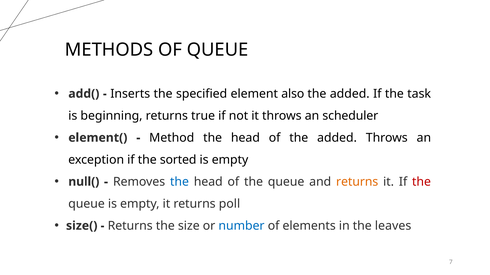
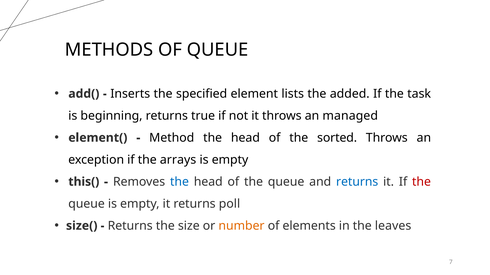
also: also -> lists (293, 94)
scheduler: scheduler -> managed (350, 116)
of the added: added -> sorted (337, 138)
sorted: sorted -> arrays (178, 160)
null(: null( -> this( (84, 182)
returns colour: orange -> blue (357, 182)
number colour: blue -> orange (242, 226)
